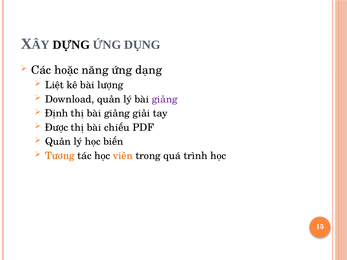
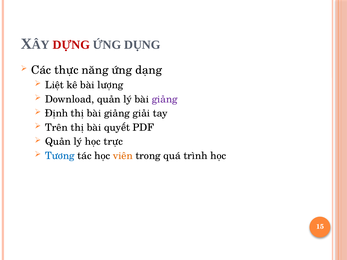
DỰNG colour: black -> red (71, 45)
hoặc: hoặc -> thực (66, 70)
Được: Được -> Trên (56, 128)
chiếu: chiếu -> quyết (117, 128)
biến: biến -> trực (113, 142)
Tương colour: orange -> blue (60, 156)
